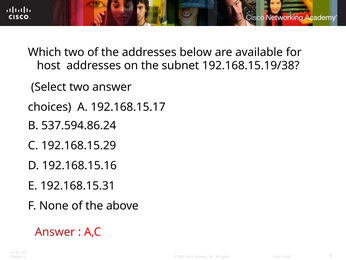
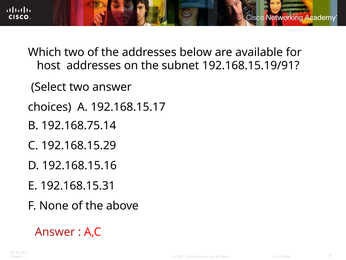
192.168.15.19/38: 192.168.15.19/38 -> 192.168.15.19/91 (251, 65)
537.594.86.24: 537.594.86.24 -> 192.168.75.14 (79, 125)
